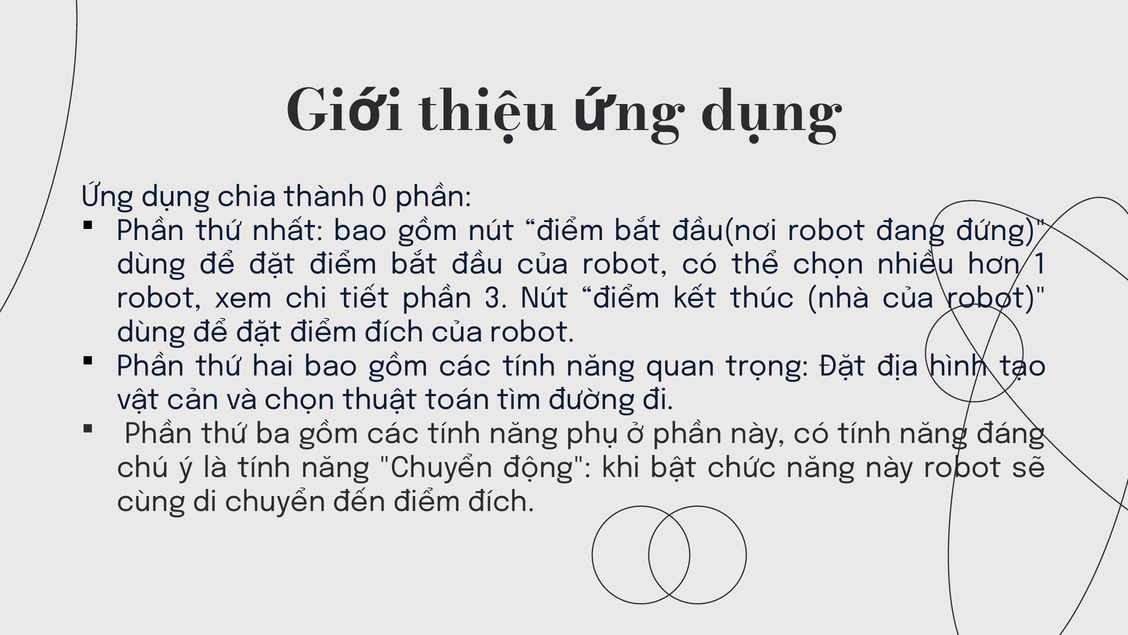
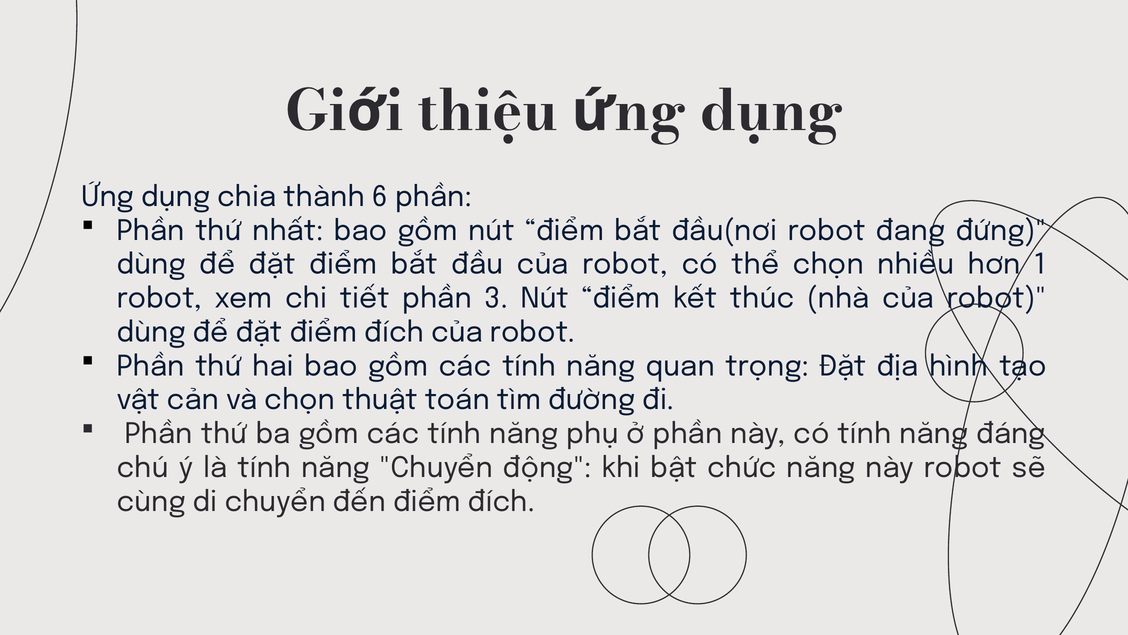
0: 0 -> 6 (380, 197)
